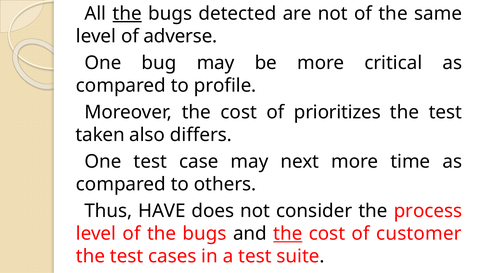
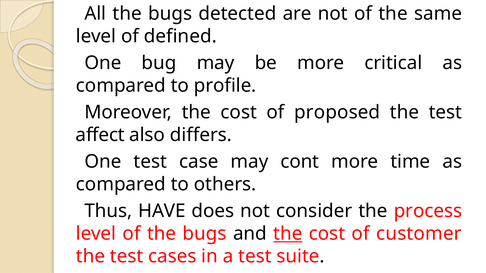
the underline: present -> none (127, 14)
adverse: adverse -> defined (180, 36)
prioritizes: prioritizes -> proposed (337, 113)
taken: taken -> affect (100, 135)
next: next -> cont (300, 162)
